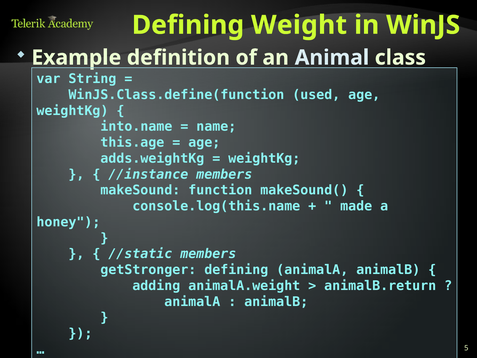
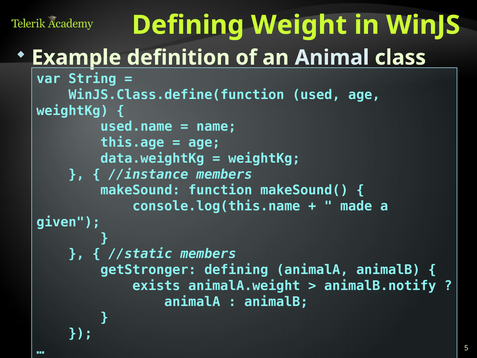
into.name: into.name -> used.name (136, 127)
adds.weightKg: adds.weightKg -> data.weightKg (152, 158)
honey: honey -> given (68, 222)
adding: adding -> exists (156, 286)
animalB.return: animalB.return -> animalB.notify (380, 286)
